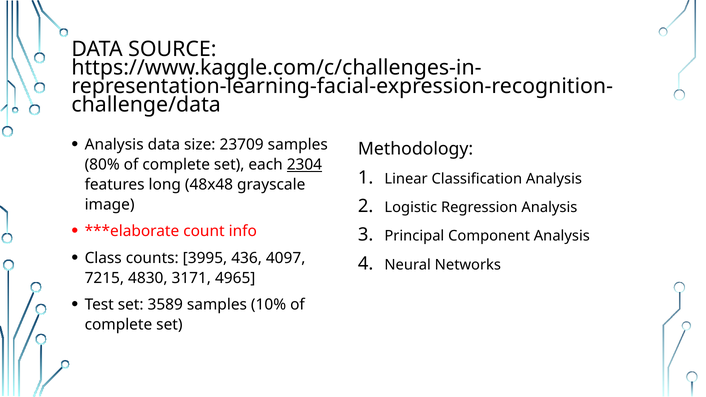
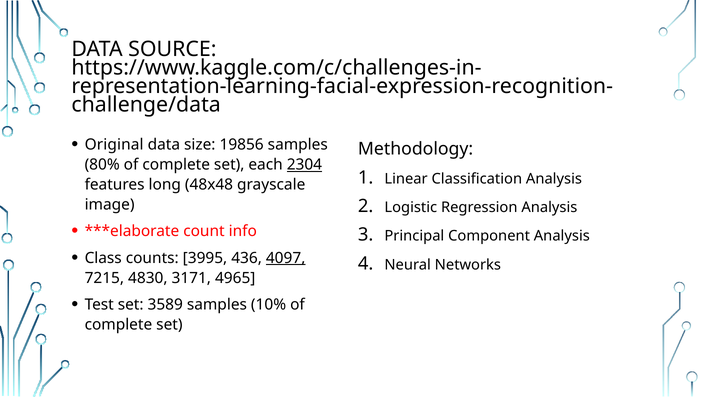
Analysis: Analysis -> Original (114, 145)
23709: 23709 -> 19856 (242, 145)
4097 underline: none -> present (286, 258)
